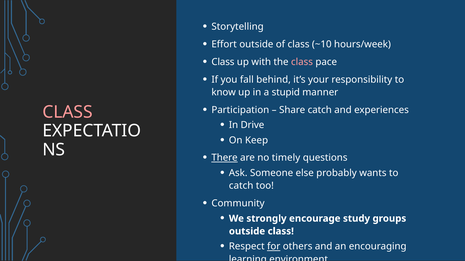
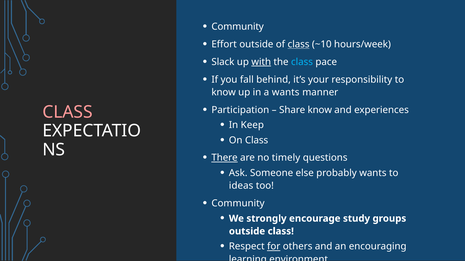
Storytelling: Storytelling -> Community (238, 27)
class underline: none -> present (299, 44)
Class: Class -> Slack (223, 62)
with underline: none -> present (261, 62)
class colour: pink -> light blue (302, 62)
a stupid: stupid -> wants (286, 92)
Share catch: catch -> know (320, 110)
Drive: Drive -> Keep (252, 125)
On Keep: Keep -> Class (257, 141)
catch: catch -> ideas (241, 186)
